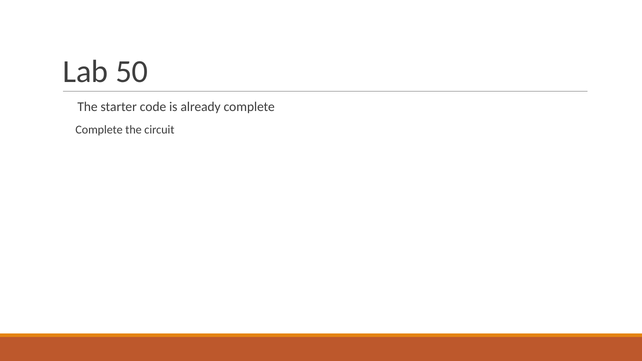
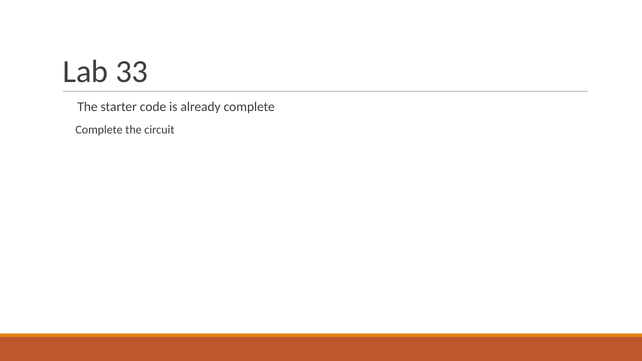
50: 50 -> 33 (132, 72)
